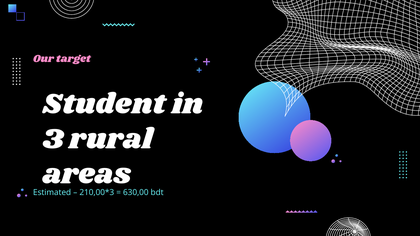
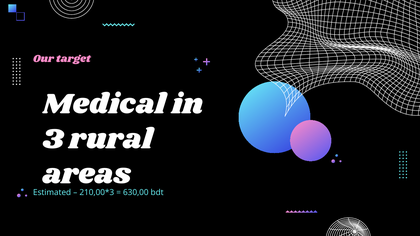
Student: Student -> Medical (104, 104)
